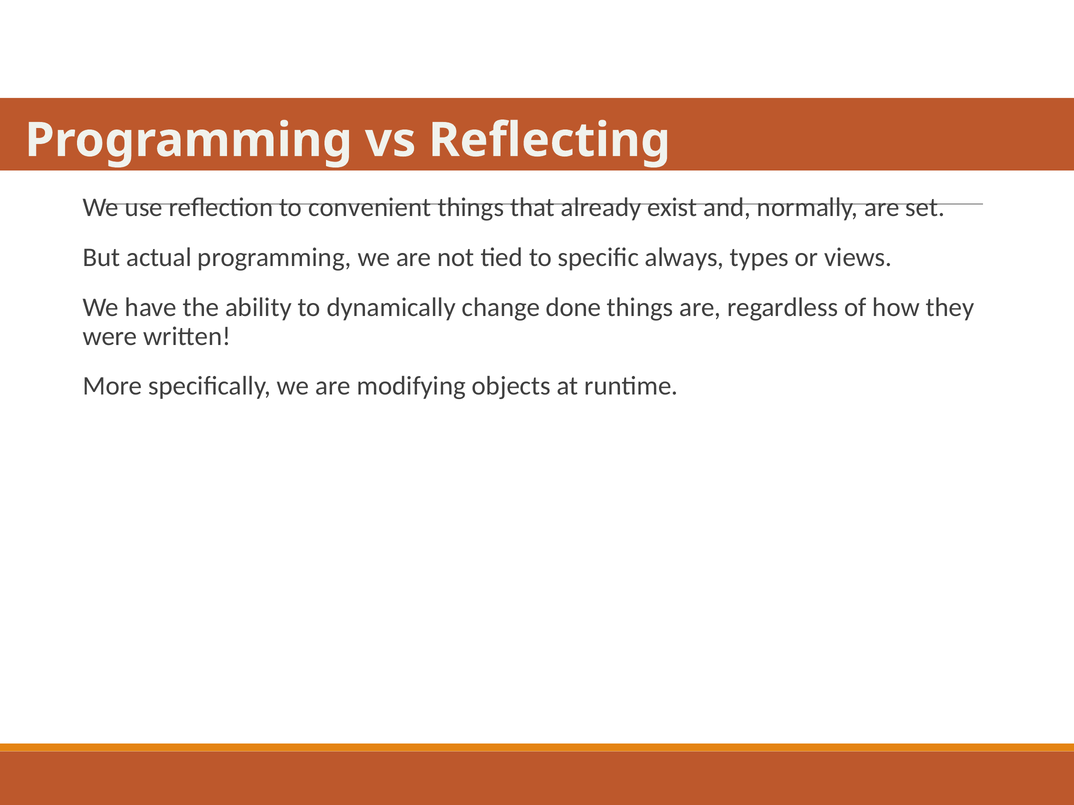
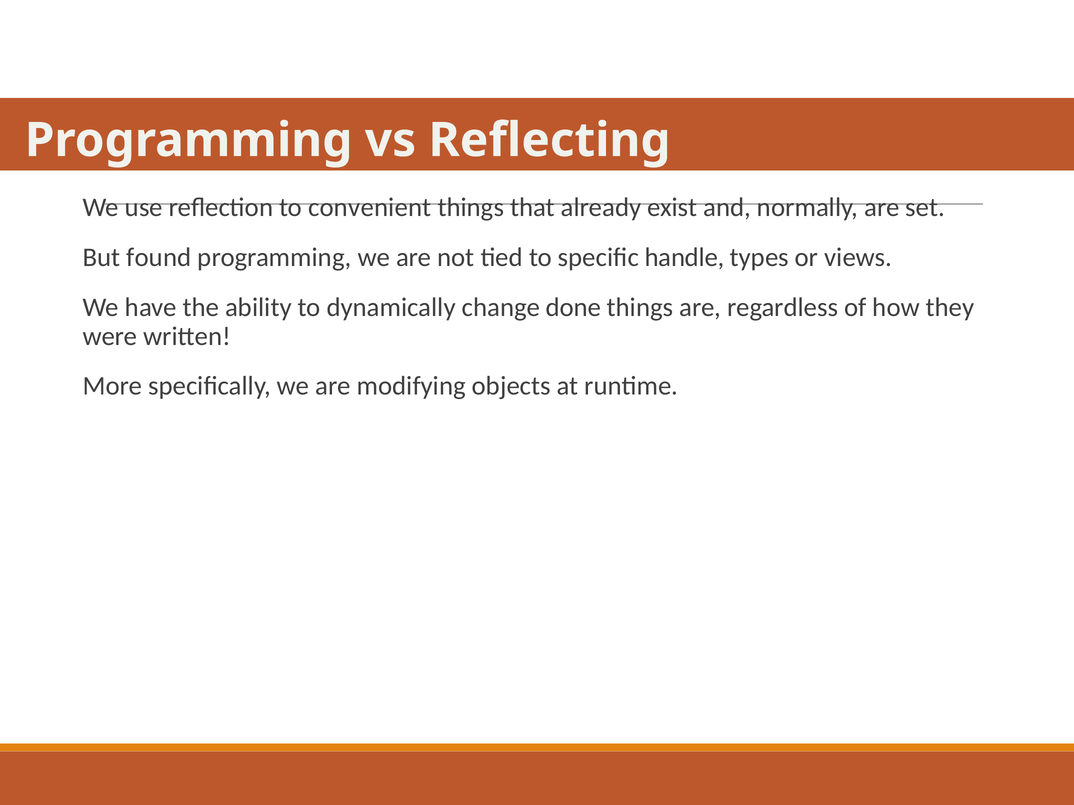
actual: actual -> found (159, 258)
always: always -> handle (684, 258)
